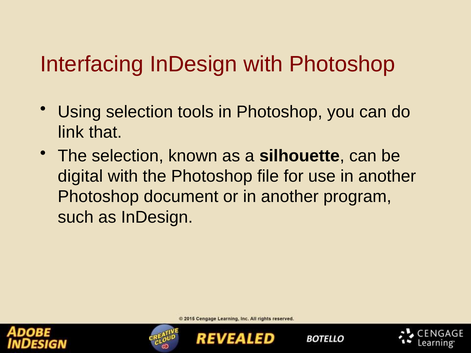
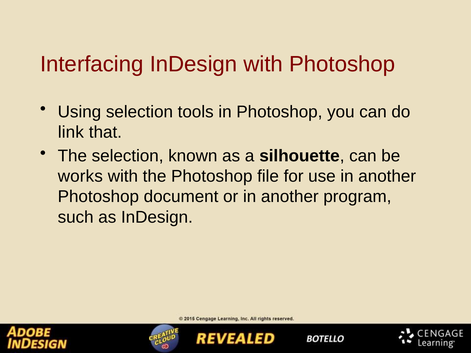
digital: digital -> works (80, 176)
